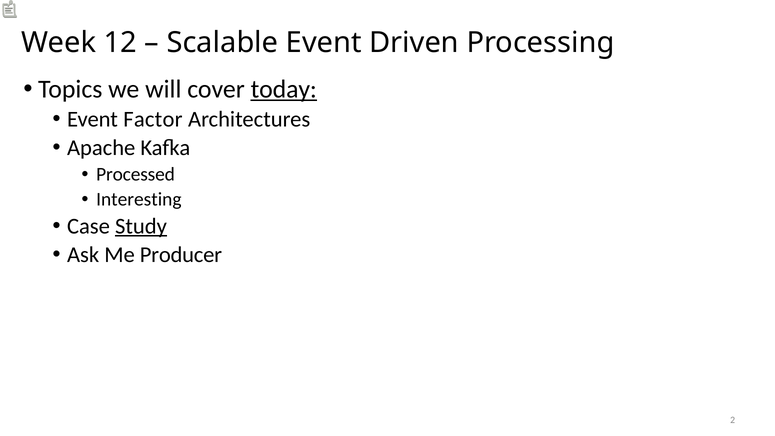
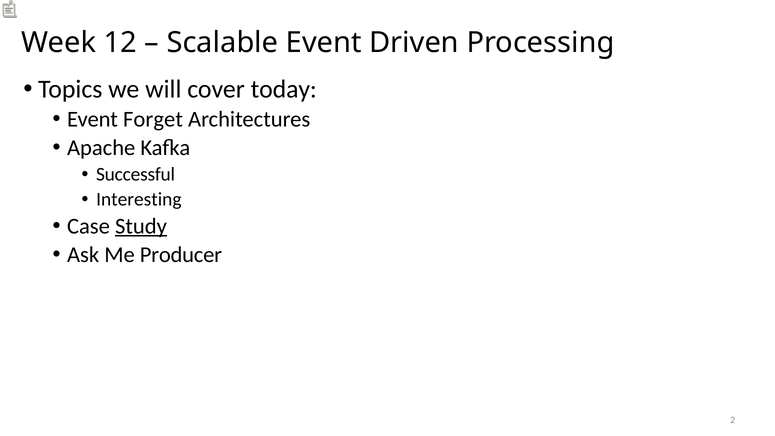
today underline: present -> none (284, 89)
Factor: Factor -> Forget (153, 119)
Processed: Processed -> Successful (136, 174)
